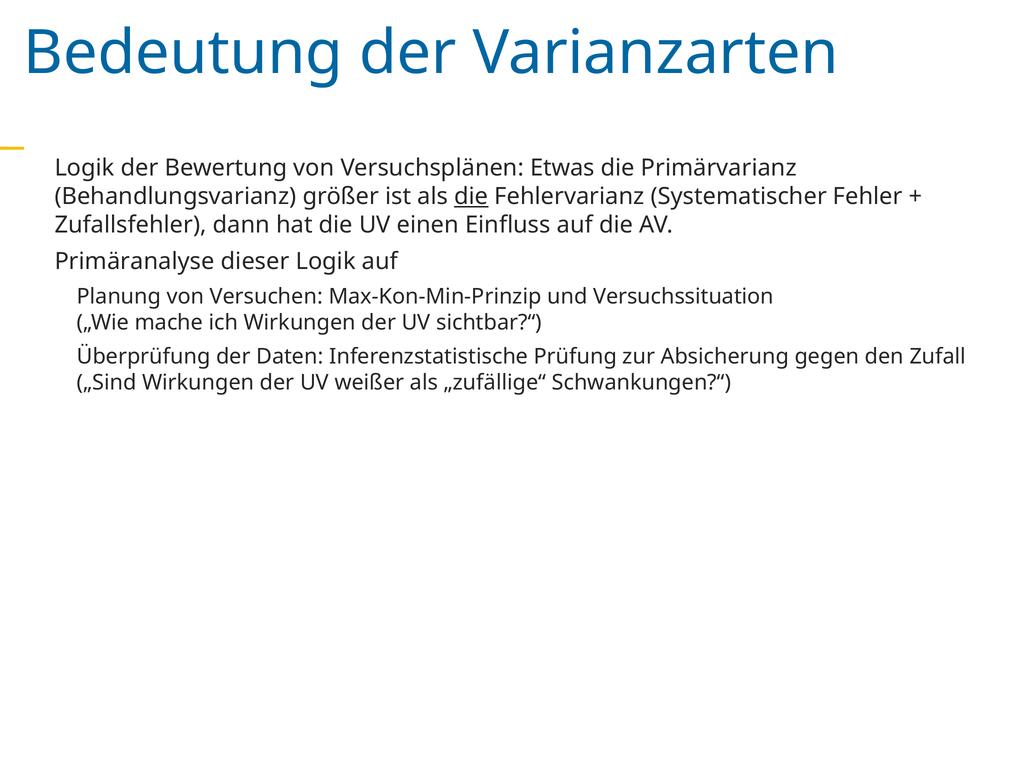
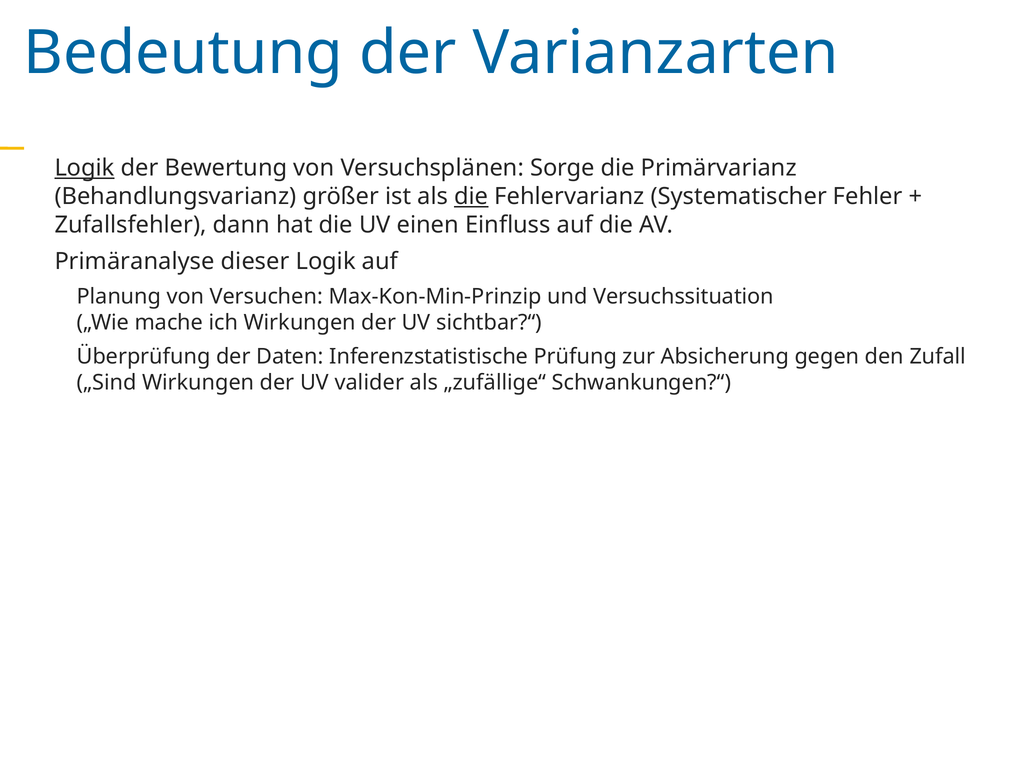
Logik underline: none -> present (85, 168)
Etwas: Etwas -> Sorge (562, 168)
weißer: weißer -> valider (369, 383)
